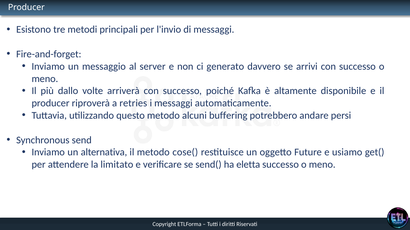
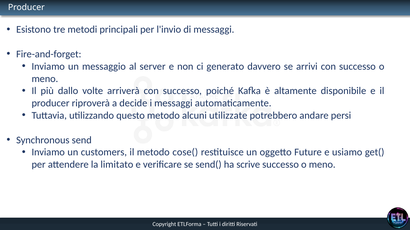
retries: retries -> decide (133, 104)
buffering: buffering -> utilizzate (228, 116)
alternativa: alternativa -> customers (104, 153)
eletta: eletta -> scrive (248, 165)
